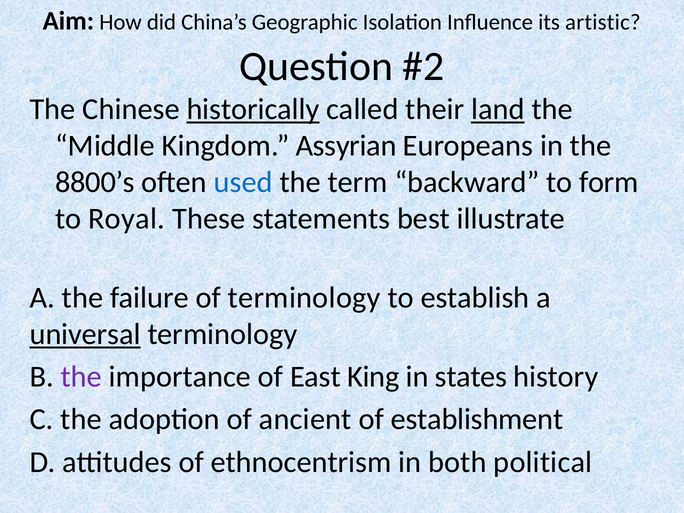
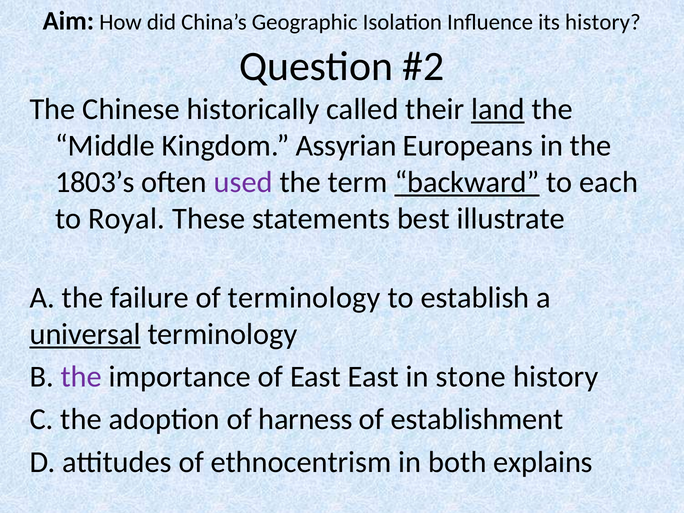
its artistic: artistic -> history (603, 22)
historically underline: present -> none (253, 109)
8800’s: 8800’s -> 1803’s (95, 182)
used colour: blue -> purple (243, 182)
backward underline: none -> present (467, 182)
form: form -> each (609, 182)
East King: King -> East (373, 377)
states: states -> stone (471, 377)
ancient: ancient -> harness (306, 419)
political: political -> explains (543, 462)
